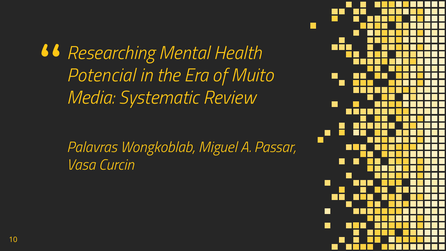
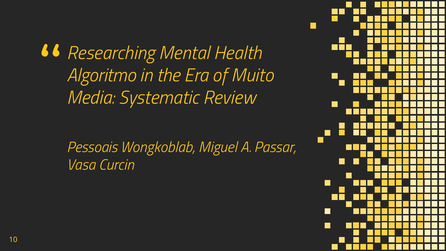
Potencial: Potencial -> Algoritmo (101, 75)
Palavras: Palavras -> Pessoais (92, 147)
